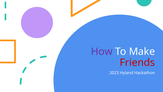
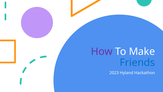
Friends colour: red -> blue (137, 62)
